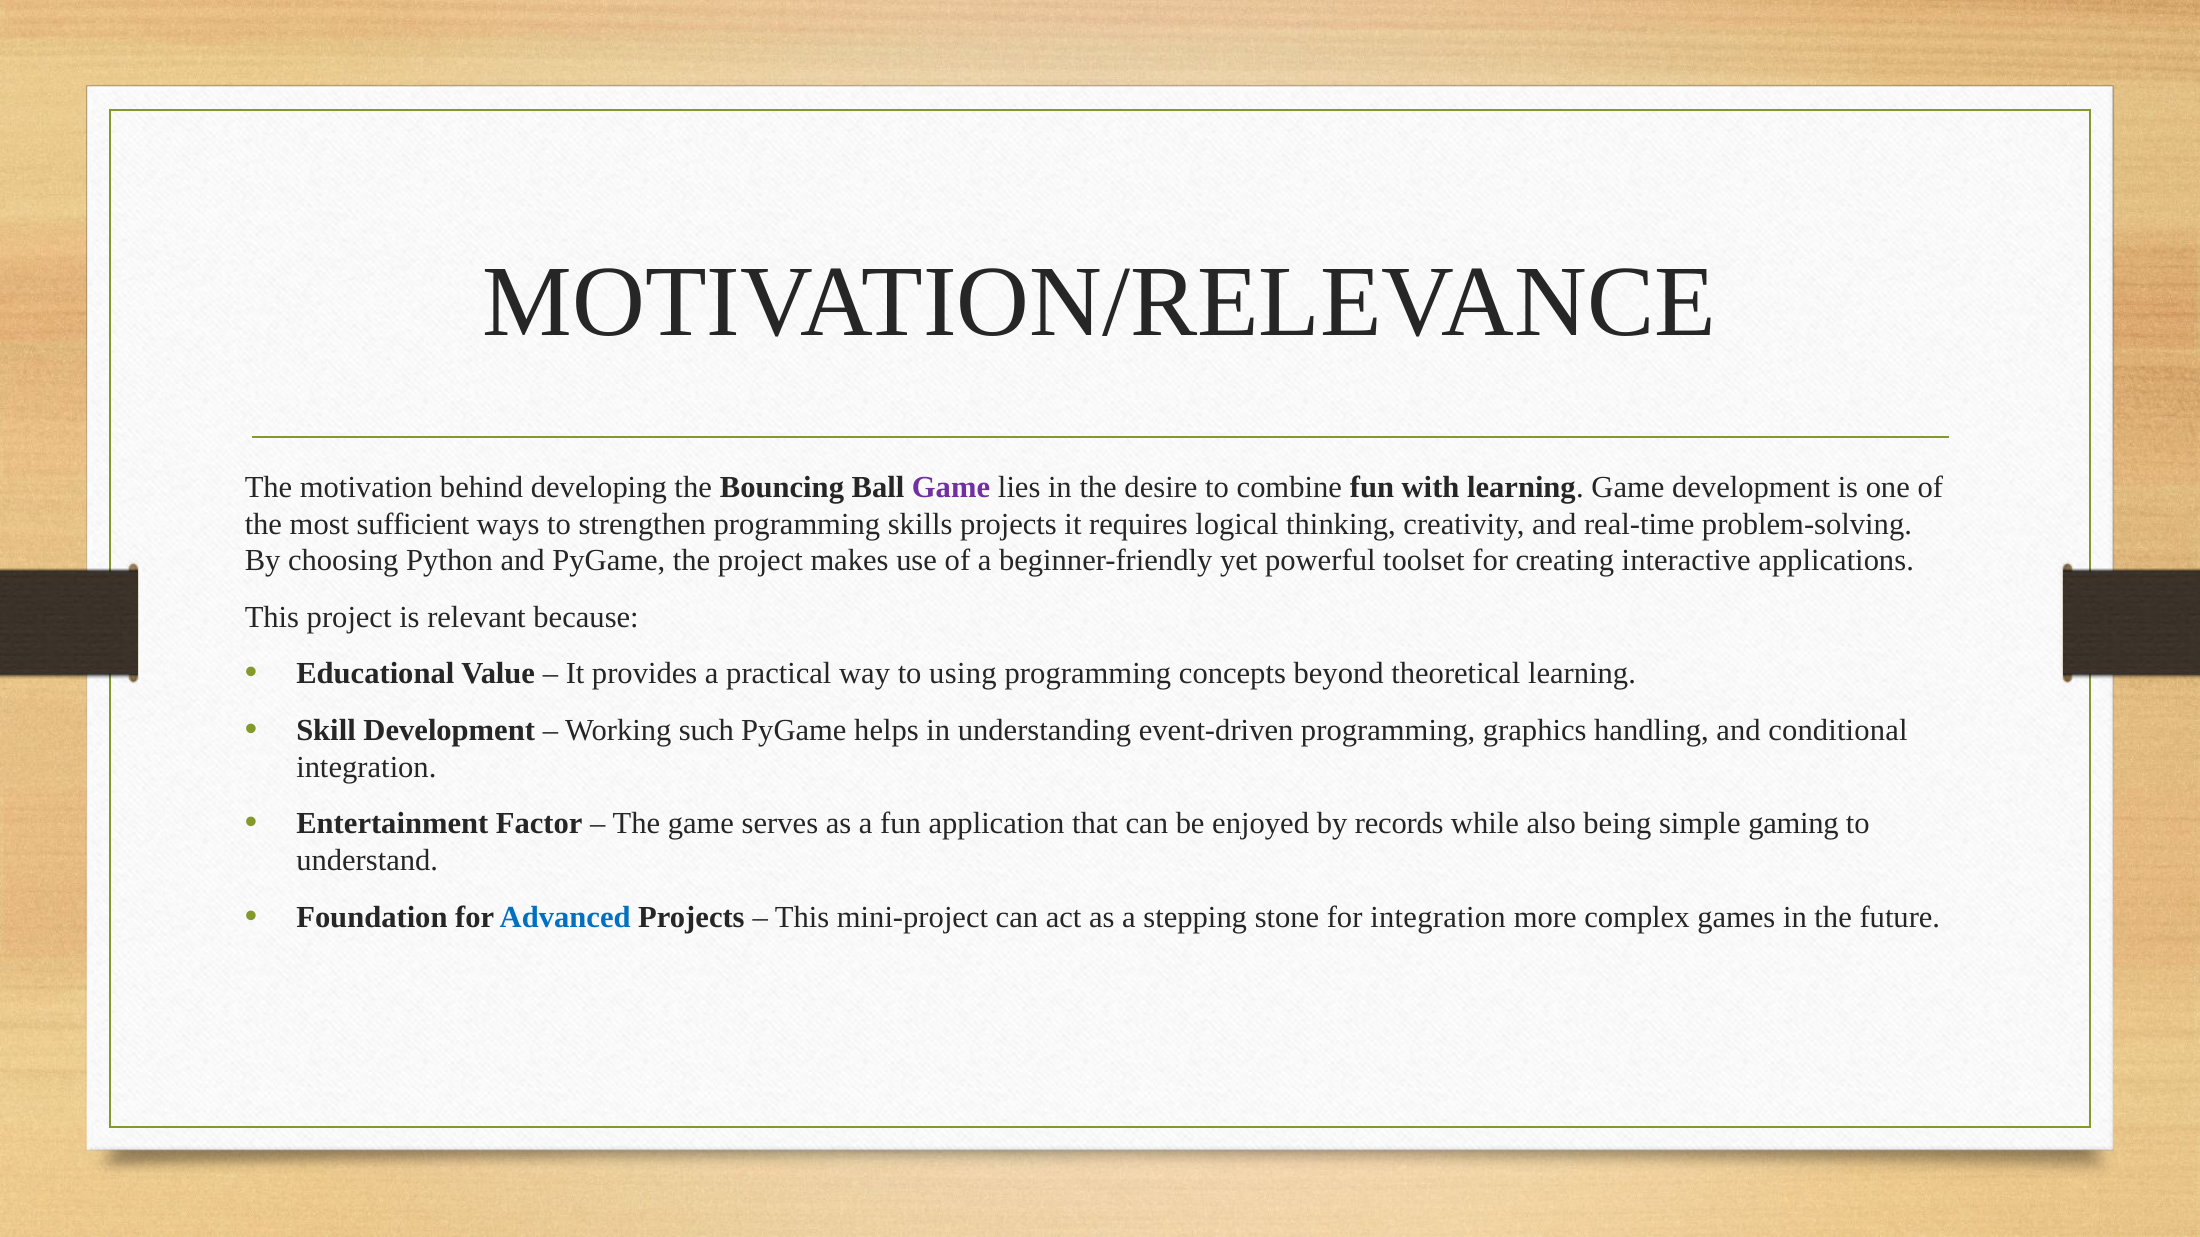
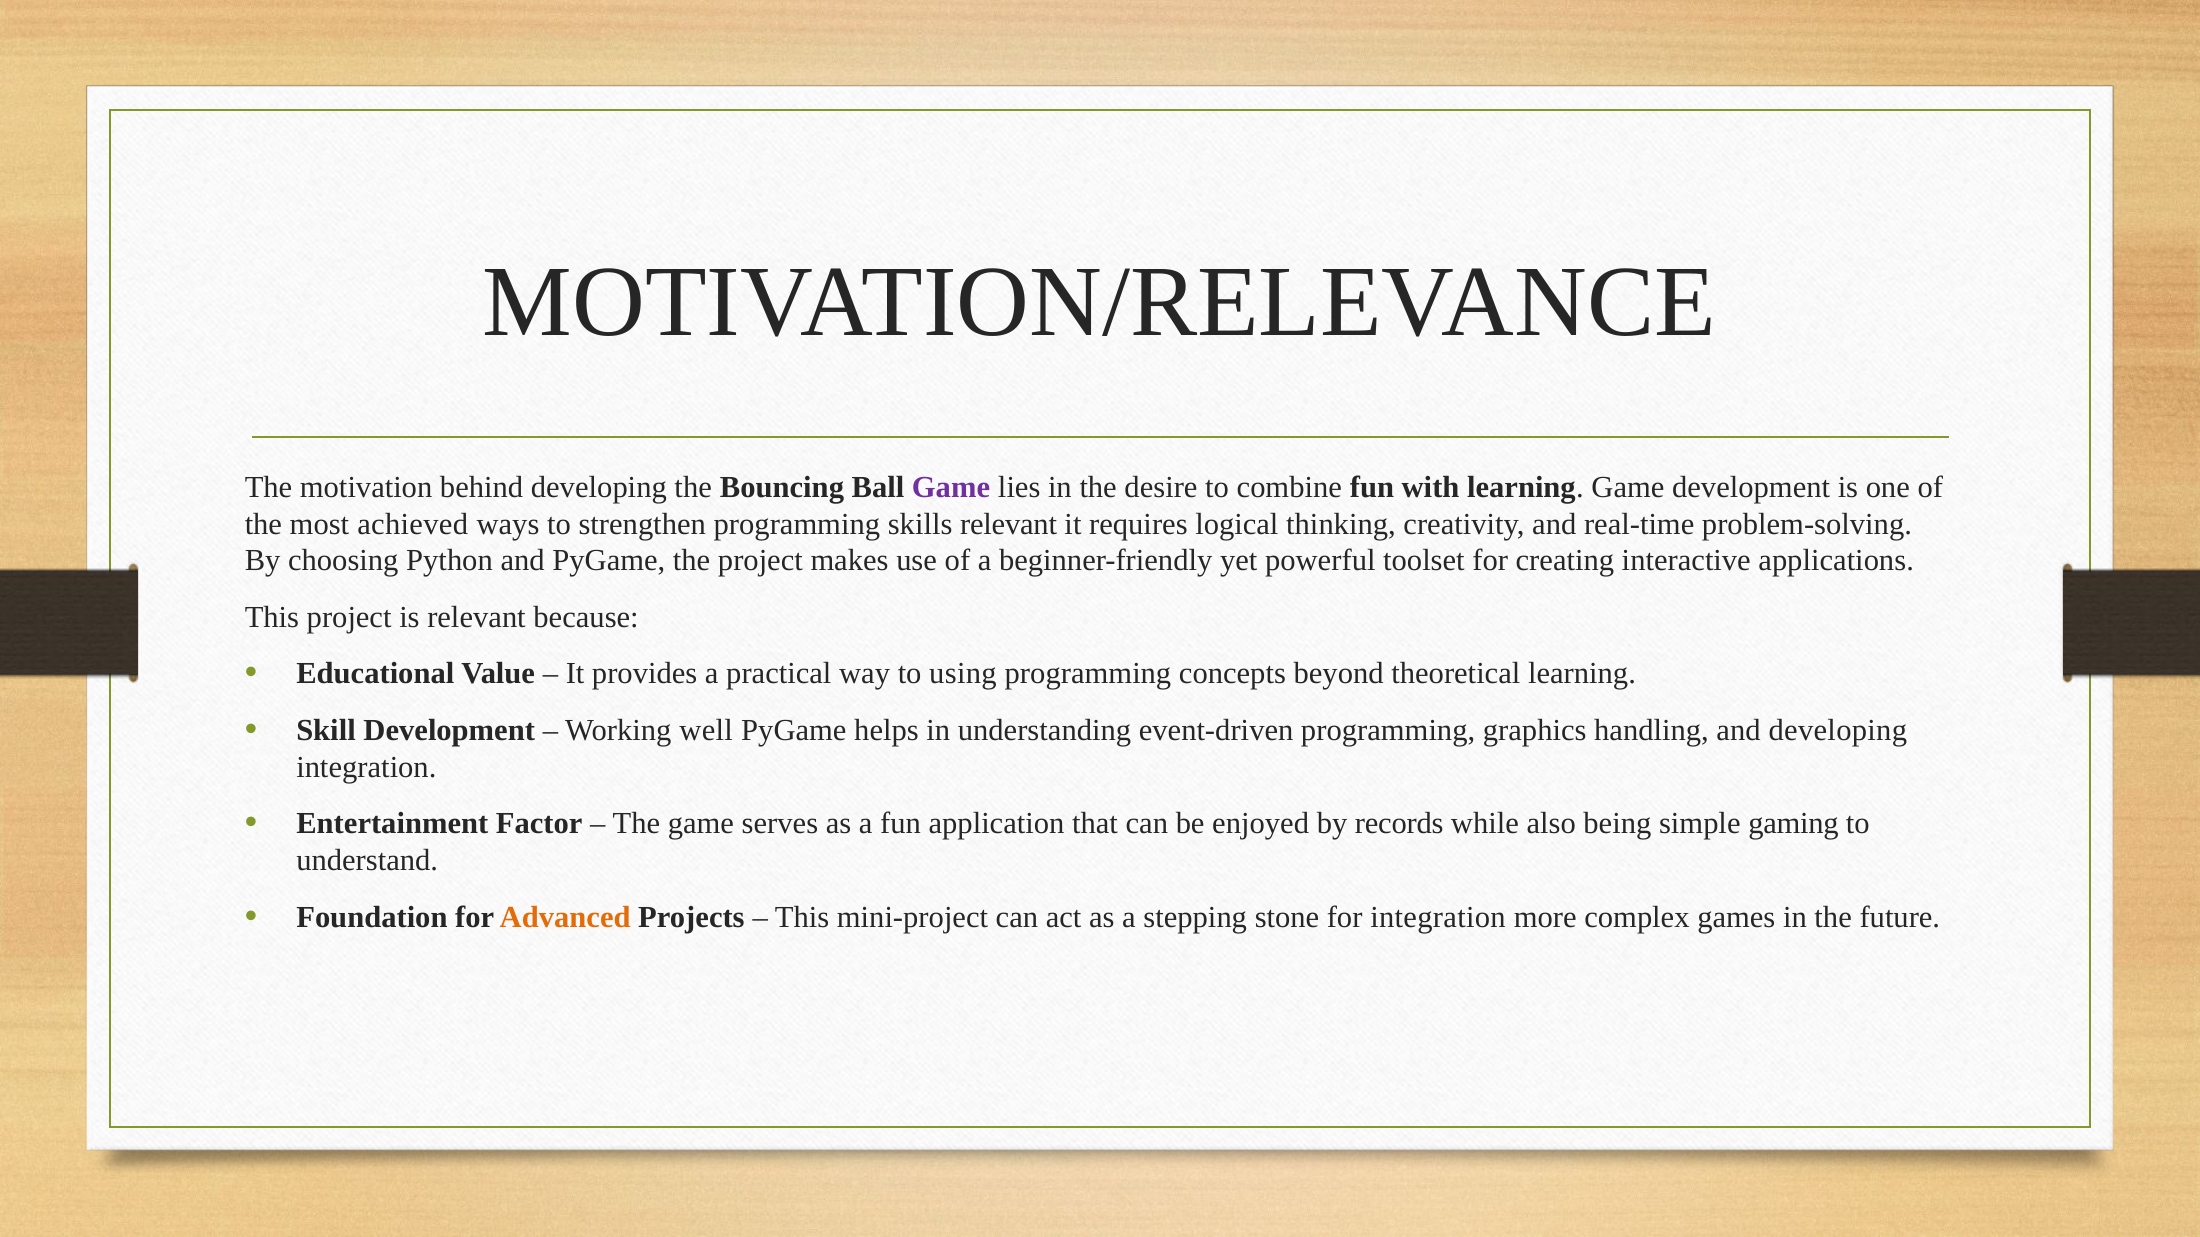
sufficient: sufficient -> achieved (413, 524)
skills projects: projects -> relevant (1009, 524)
such: such -> well (706, 731)
and conditional: conditional -> developing (1838, 731)
Advanced colour: blue -> orange (565, 917)
